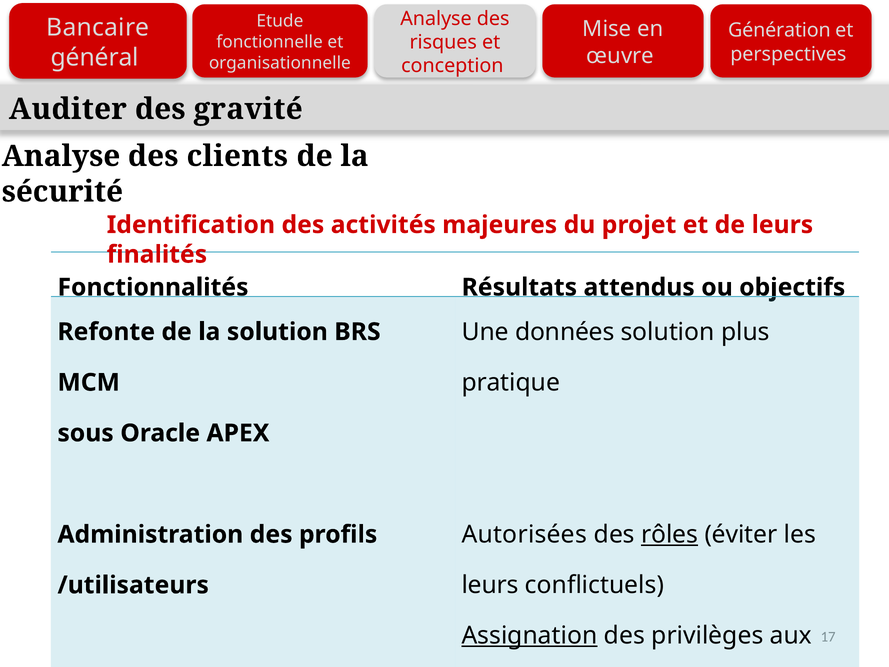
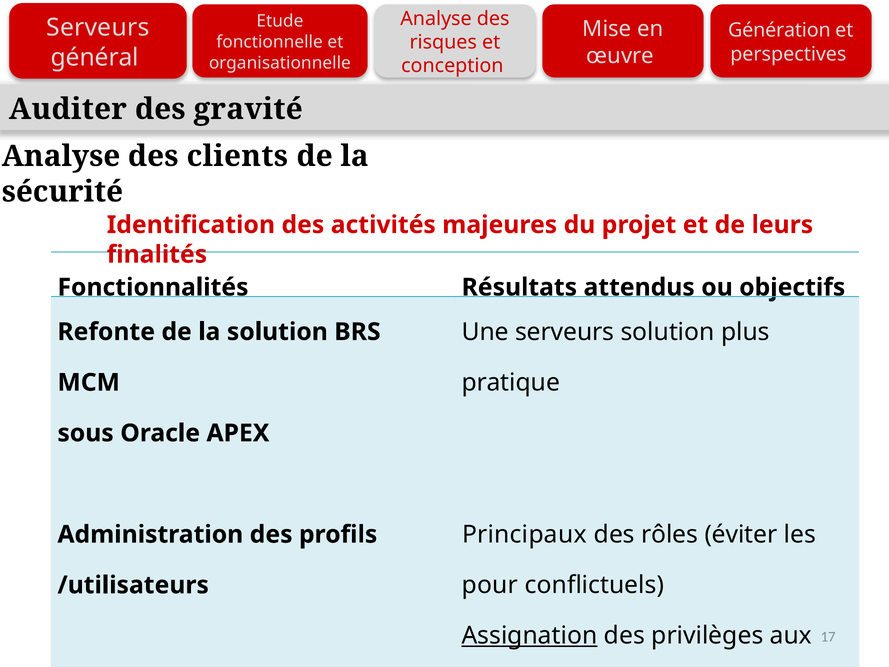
Bancaire: Bancaire -> Serveurs (98, 28)
Une données: données -> serveurs (565, 332)
Autorisées: Autorisées -> Principaux (524, 534)
rôles underline: present -> none (670, 534)
leurs: leurs -> pour (490, 585)
